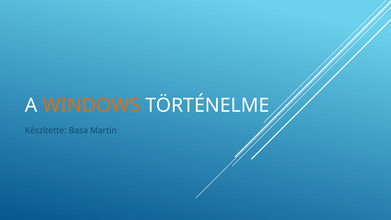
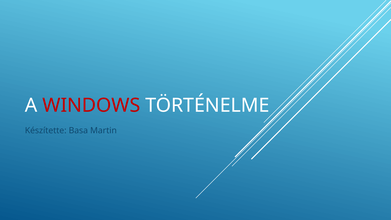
WINDOWS colour: orange -> red (91, 105)
